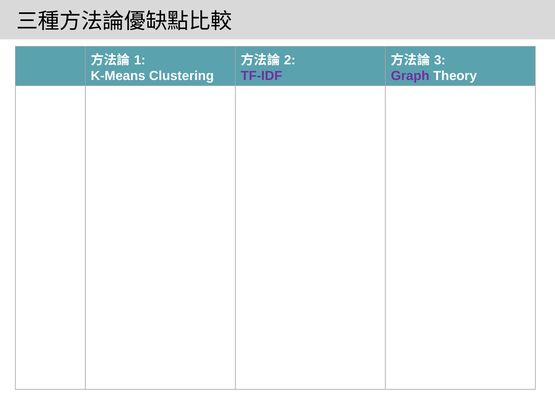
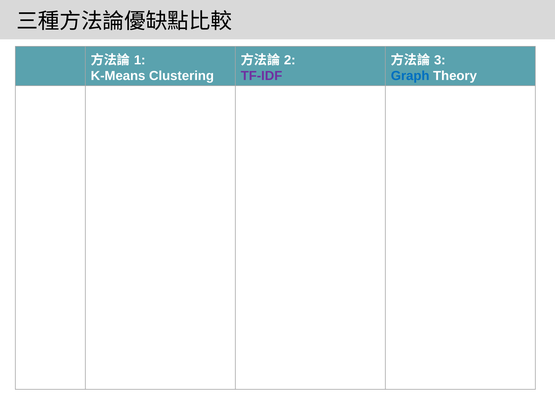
Graph colour: purple -> blue (410, 76)
